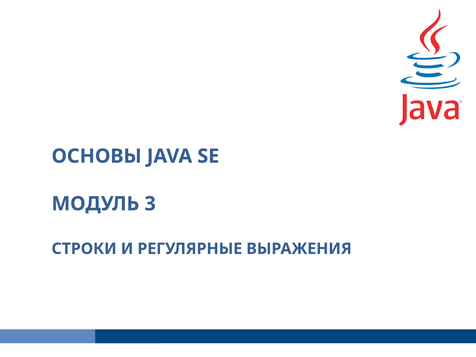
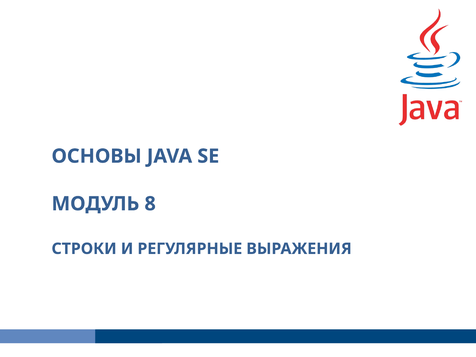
3: 3 -> 8 (150, 204)
